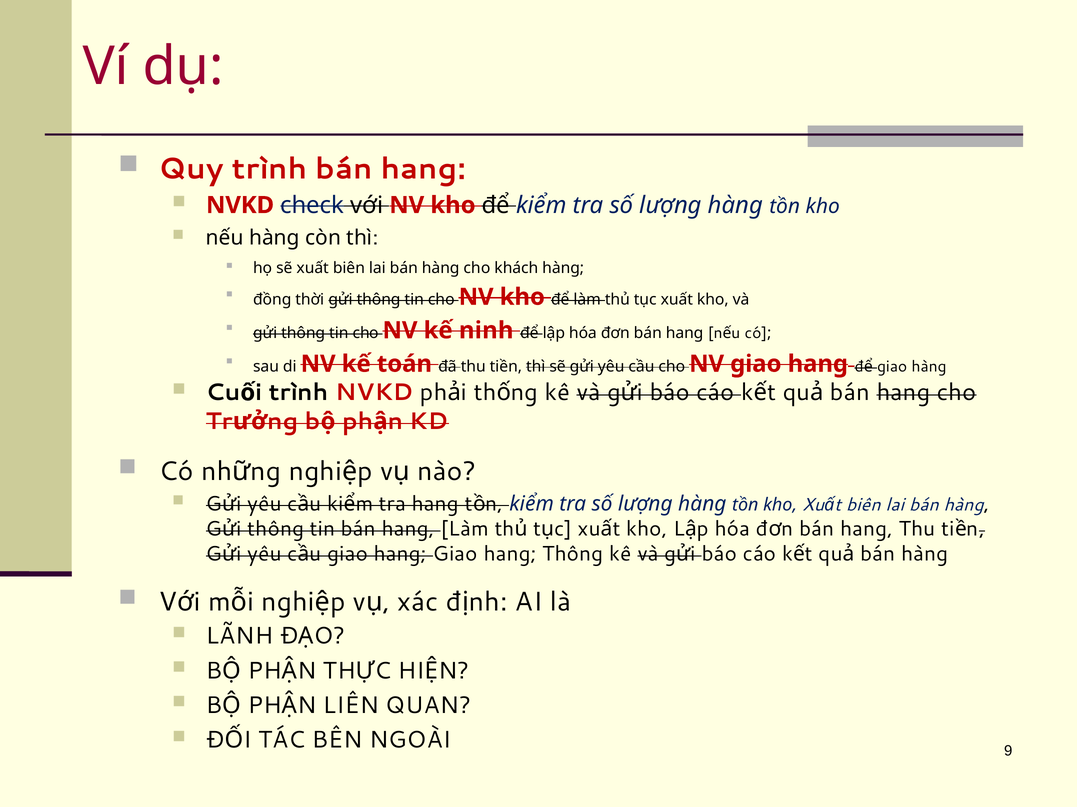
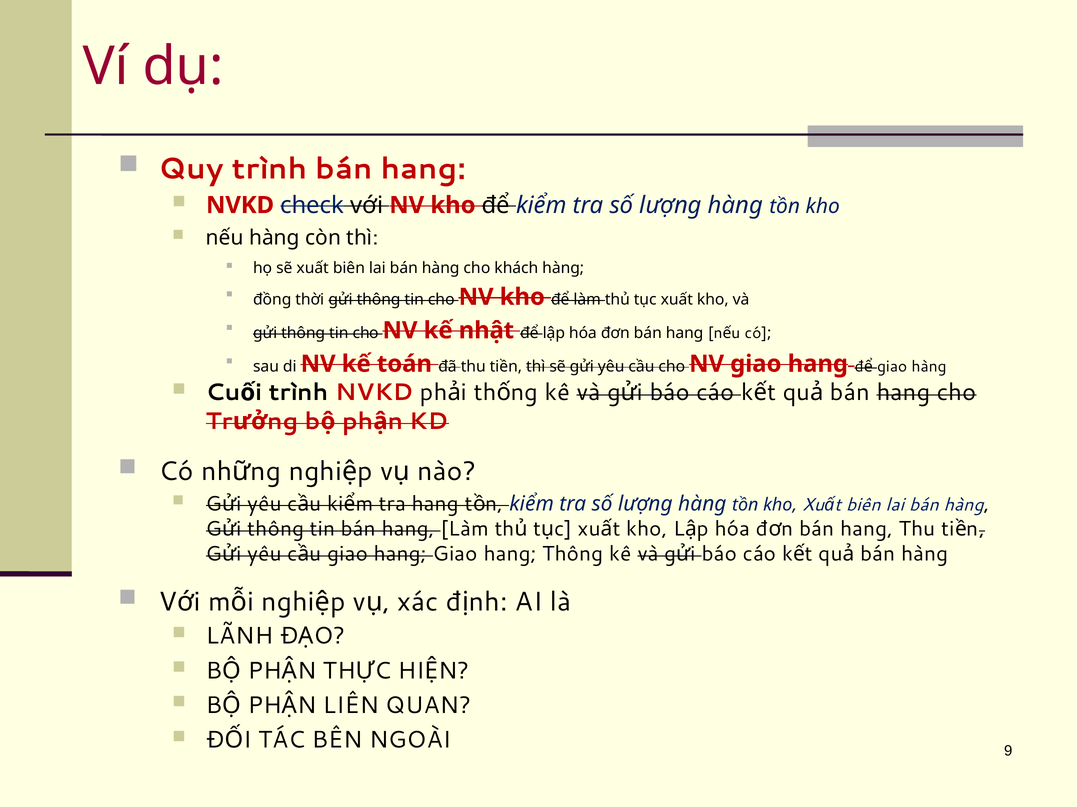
ninh: ninh -> nhật (486, 331)
